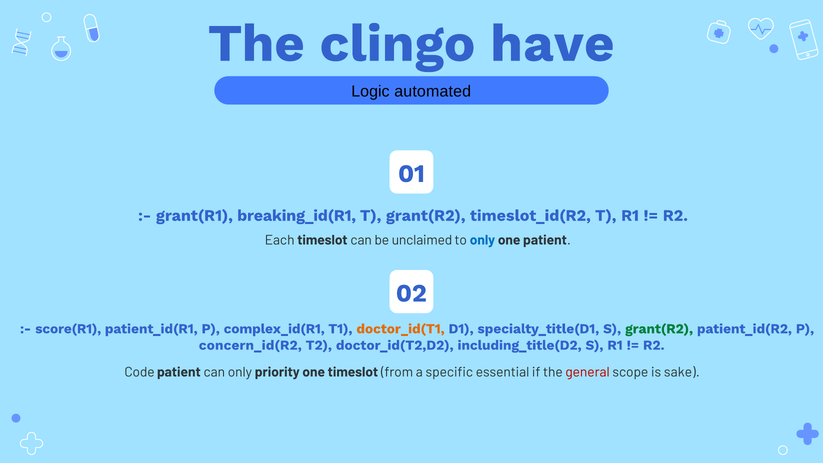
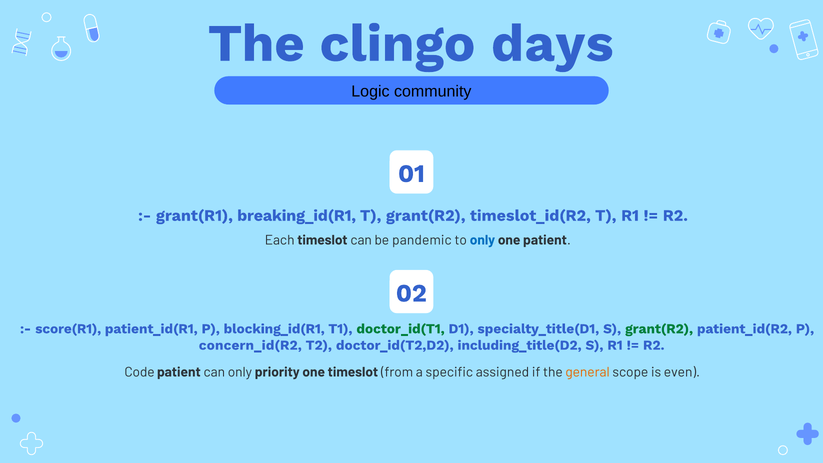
have: have -> days (552, 43)
automated: automated -> community (433, 91)
unclaimed: unclaimed -> pandemic (422, 240)
complex_id(R1: complex_id(R1 -> blocking_id(R1 (274, 329)
doctor_id(T1 colour: orange -> green (401, 329)
essential: essential -> assigned (503, 372)
general colour: red -> orange (588, 372)
sake: sake -> even (682, 372)
